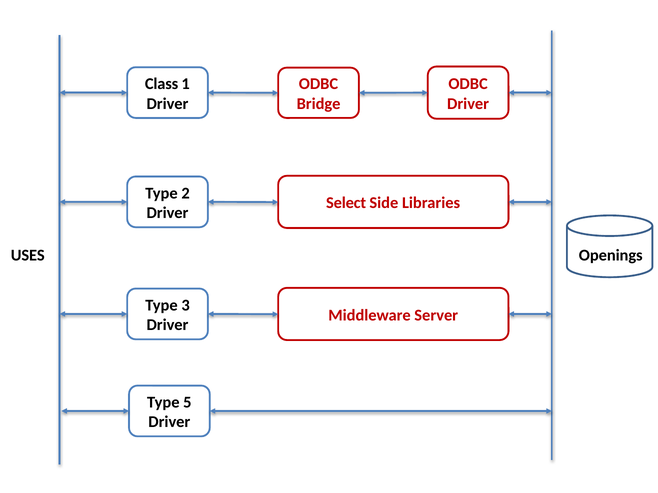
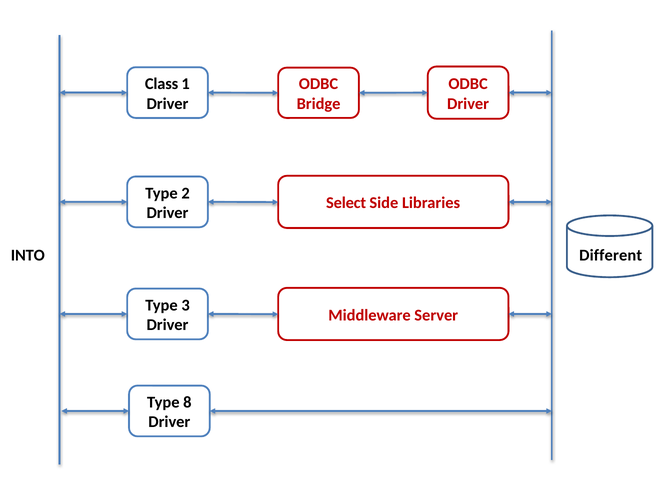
USES: USES -> INTO (28, 256)
Openings: Openings -> Different (611, 256)
5: 5 -> 8 (187, 403)
